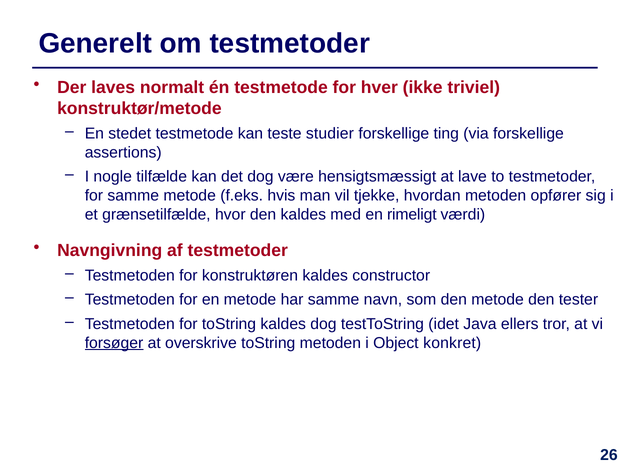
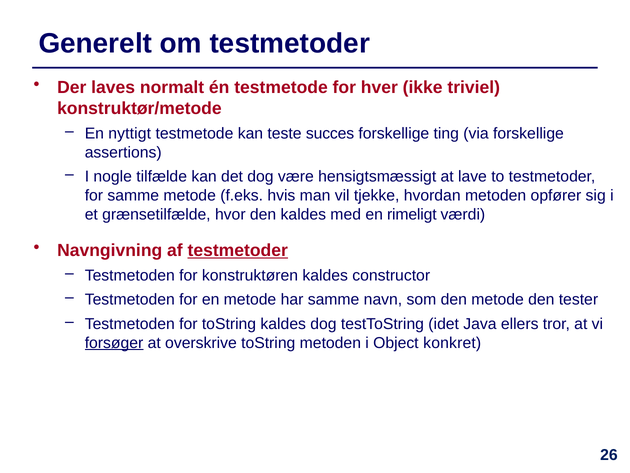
stedet: stedet -> nyttigt (130, 133)
studier: studier -> succes (330, 133)
testmetoder underline: none -> present (238, 250)
